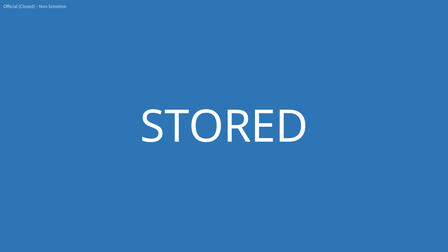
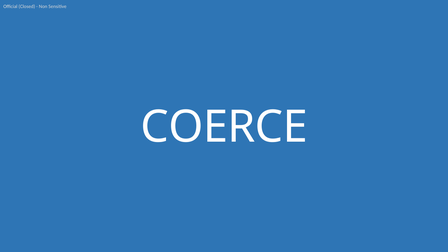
STORED: STORED -> COERCE (224, 127)
